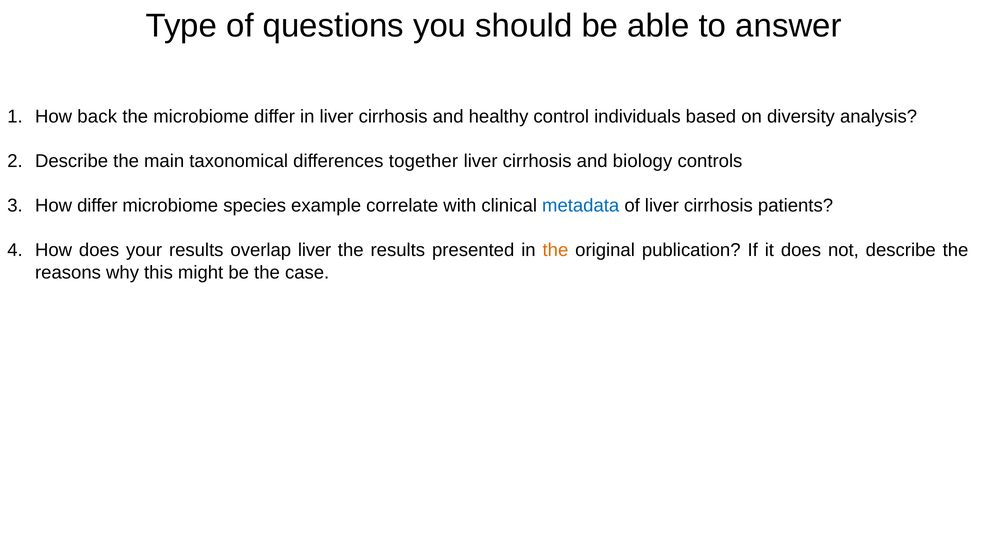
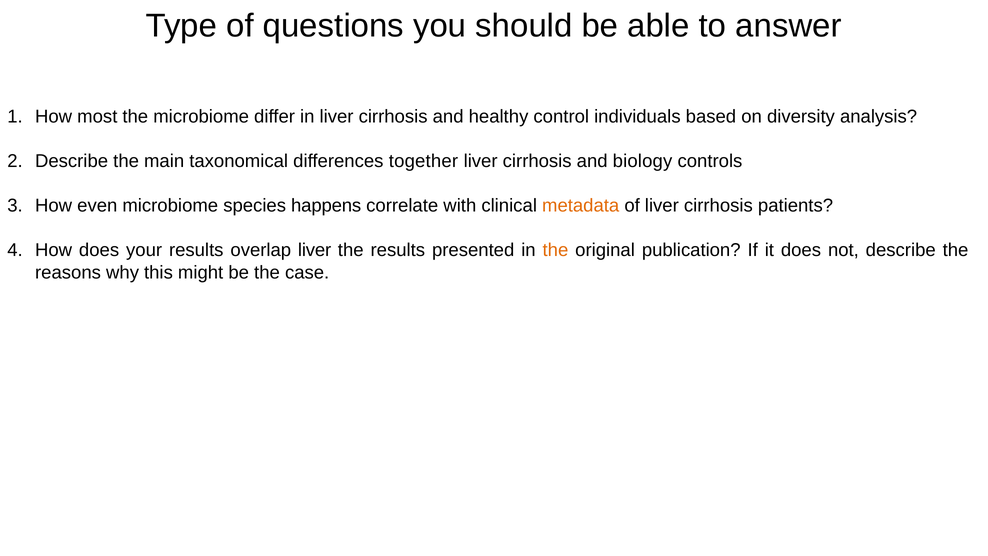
back: back -> most (97, 117)
How differ: differ -> even (97, 206)
example: example -> happens (326, 206)
metadata colour: blue -> orange (581, 206)
